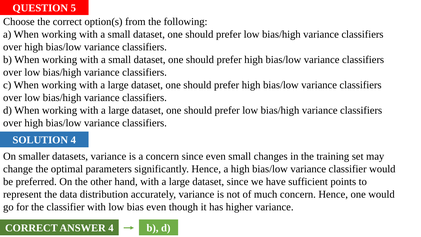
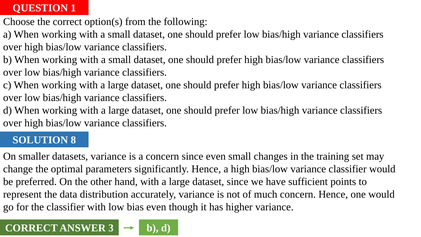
5: 5 -> 1 (73, 8)
SOLUTION 4: 4 -> 8 (73, 140)
ANSWER 4: 4 -> 3 (111, 228)
